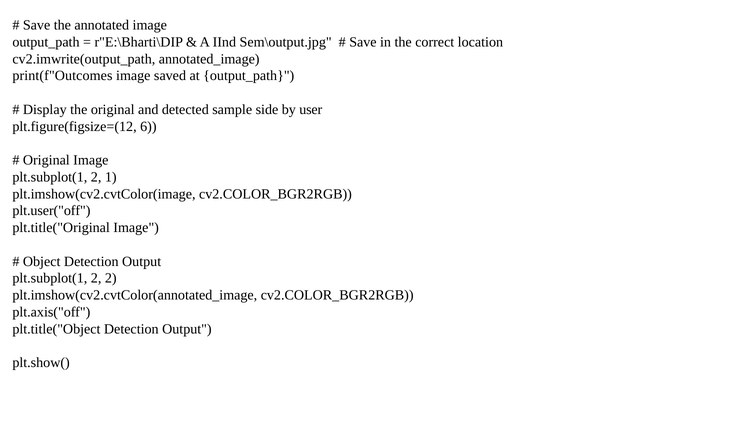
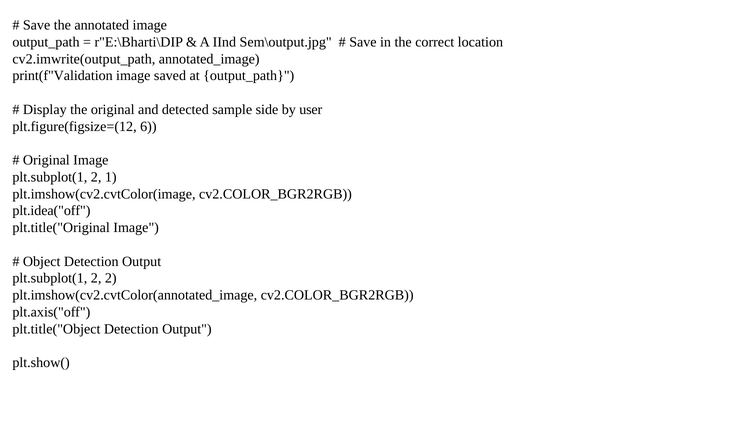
print(f"Outcomes: print(f"Outcomes -> print(f"Validation (63, 76)
plt.user("off: plt.user("off -> plt.idea("off (51, 211)
